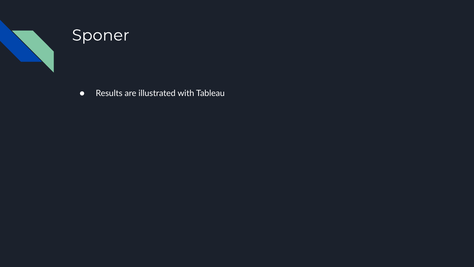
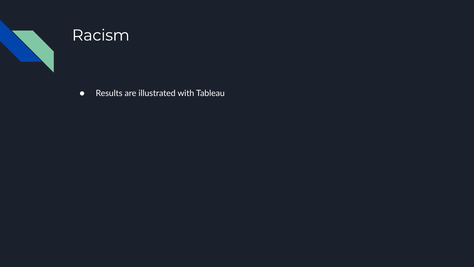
Sponer: Sponer -> Racism (101, 35)
